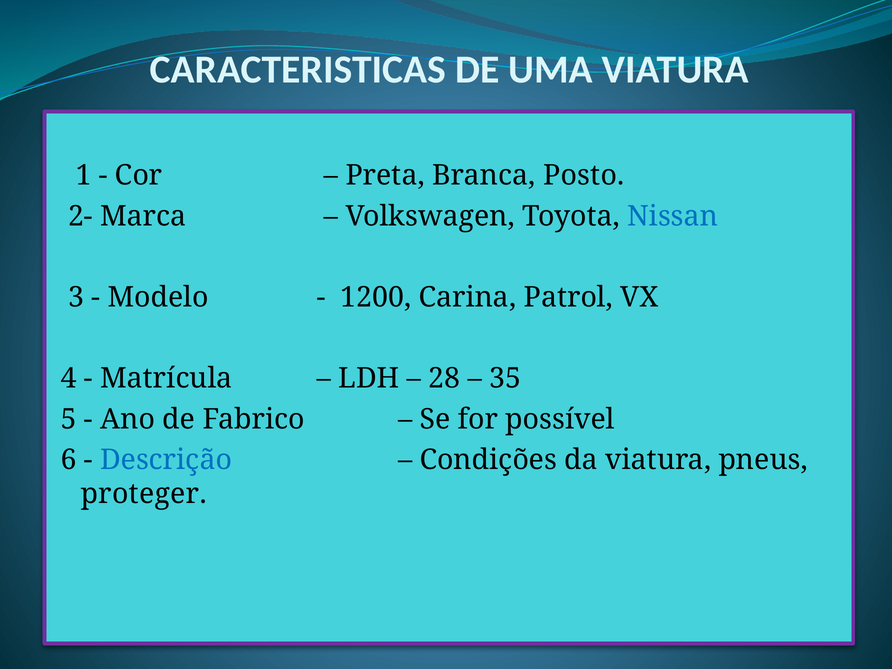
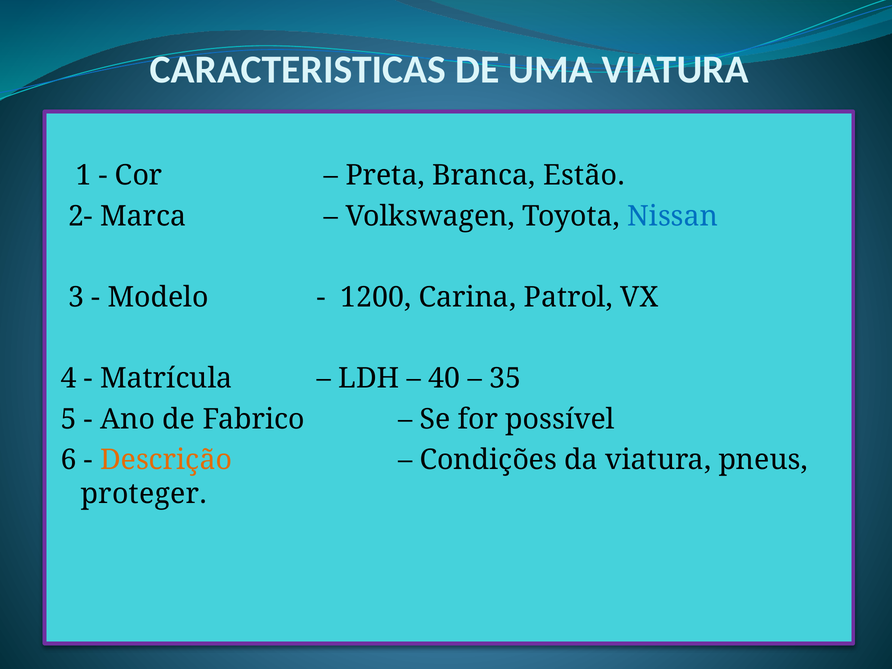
Posto: Posto -> Estão (584, 176)
28: 28 -> 40 (444, 379)
Descrição colour: blue -> orange (166, 460)
